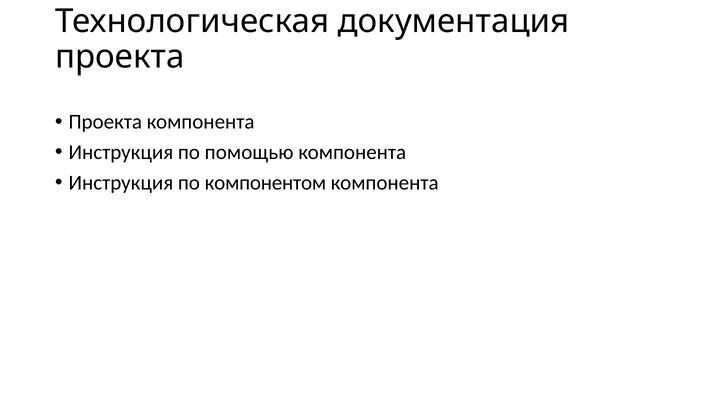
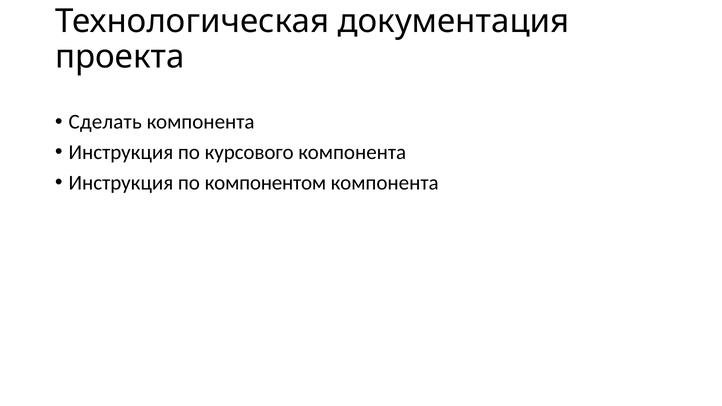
Проекта: Проекта -> Сделать (105, 122)
помощью: помощью -> курсового (249, 152)
